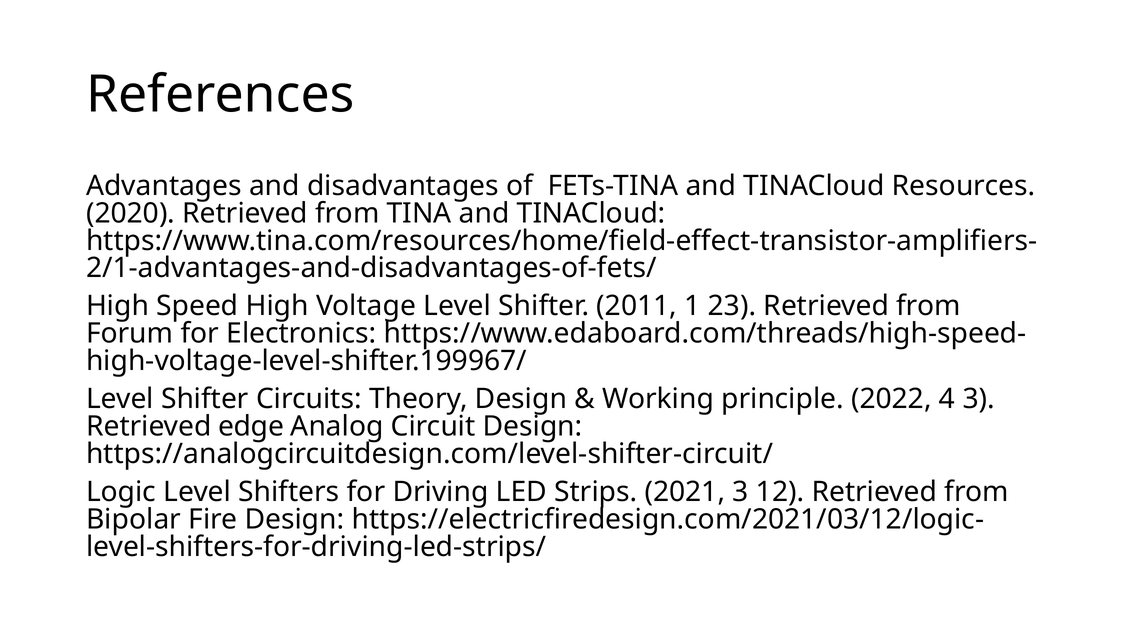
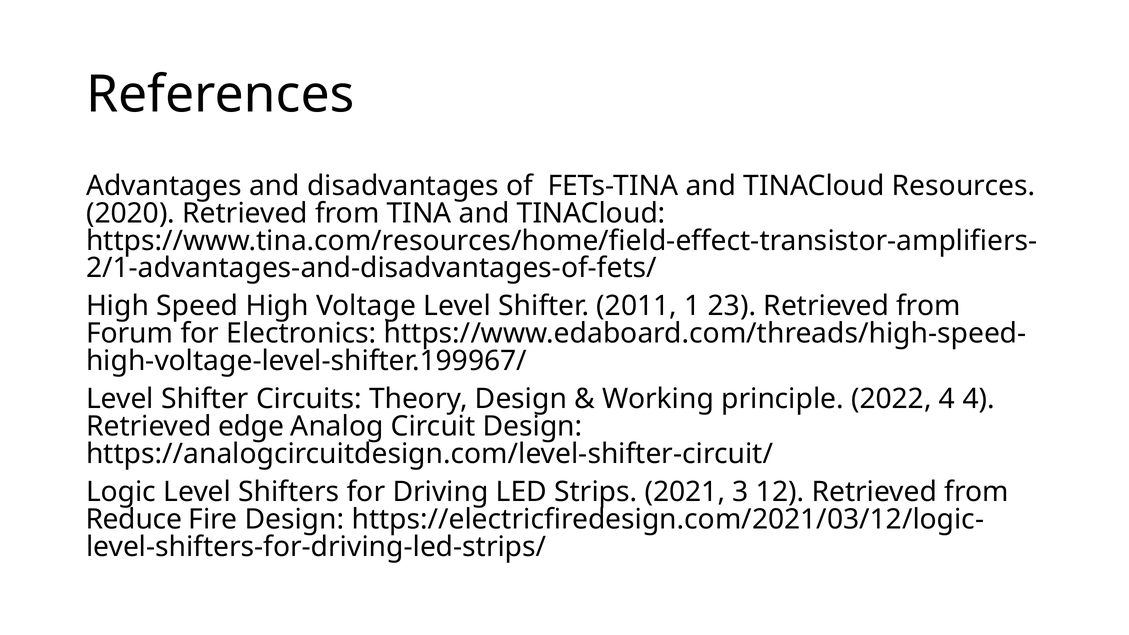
4 3: 3 -> 4 (979, 399)
Bipolar: Bipolar -> Reduce (134, 519)
